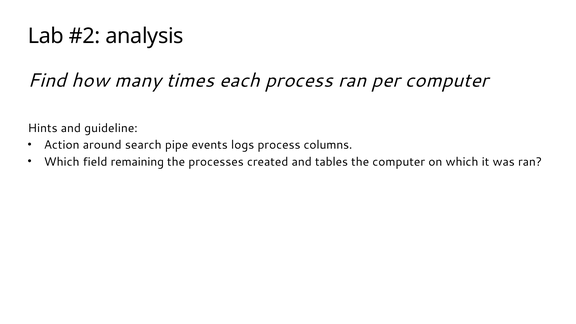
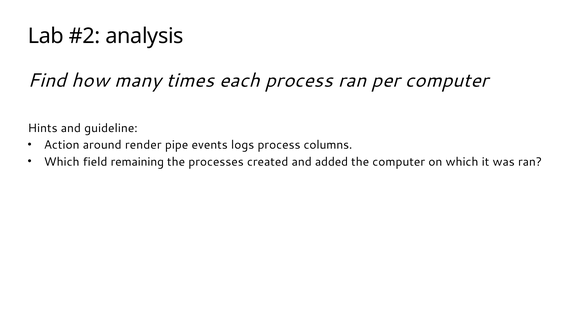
search: search -> render (143, 145)
tables: tables -> added (332, 162)
